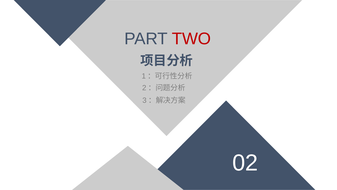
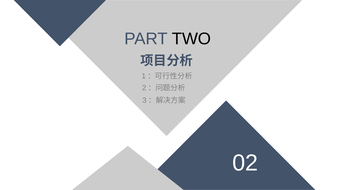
TWO colour: red -> black (191, 39)
